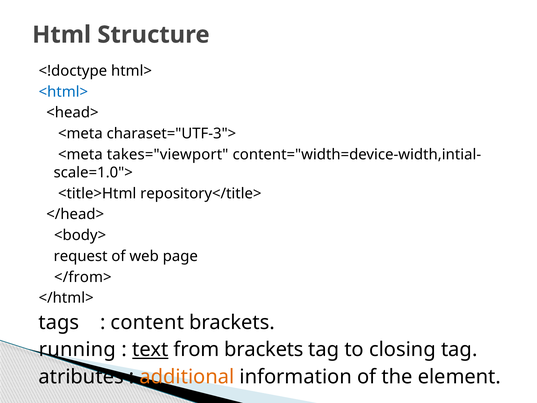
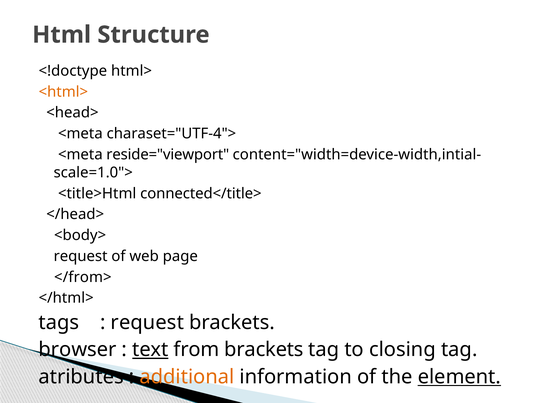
<html> colour: blue -> orange (63, 92)
charaset="UTF-3">: charaset="UTF-3"> -> charaset="UTF-4"> (171, 134)
takes="viewport: takes="viewport -> reside="viewport (168, 154)
repository</title>: repository</title> -> connected</title> (201, 193)
content: content -> request (147, 322)
running: running -> browser (78, 349)
element underline: none -> present (459, 377)
